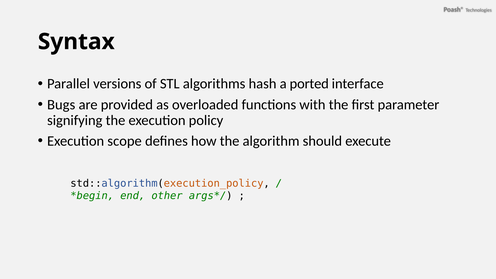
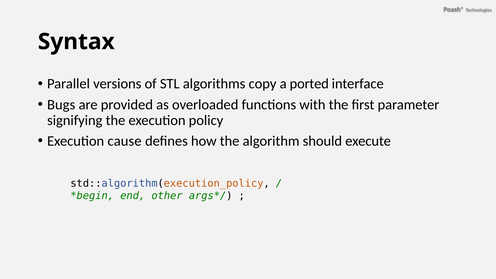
hash: hash -> copy (263, 84)
scope: scope -> cause (125, 141)
